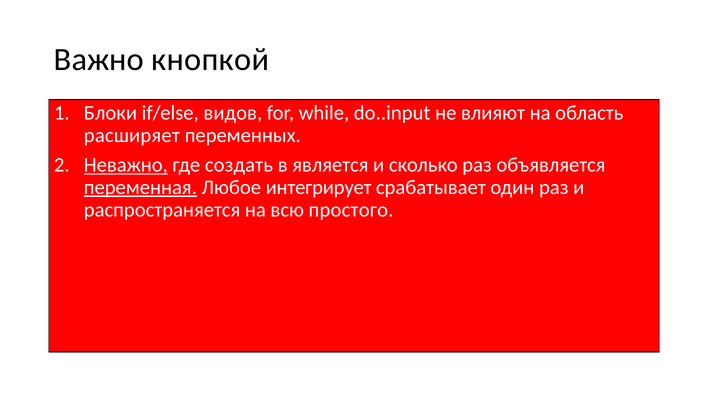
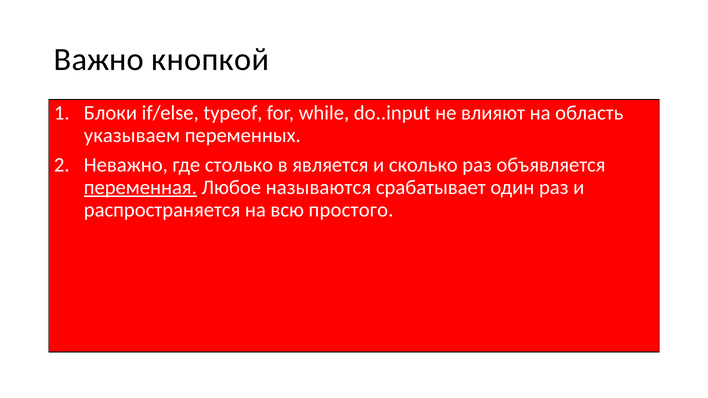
видов: видов -> typeof (233, 113)
расширяет: расширяет -> указываем (132, 136)
Неважно underline: present -> none (126, 165)
создать: создать -> столько (239, 165)
интегрирует: интегрирует -> называются (318, 188)
